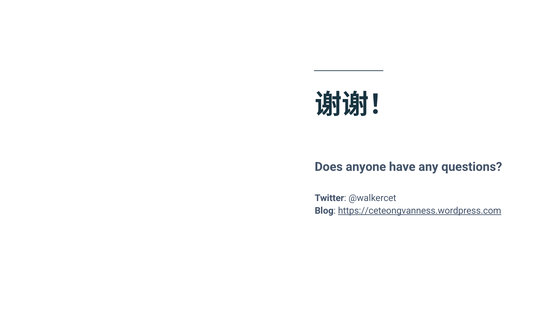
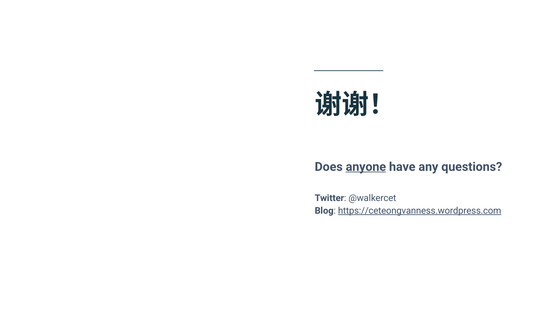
anyone underline: none -> present (366, 167)
